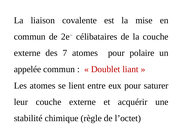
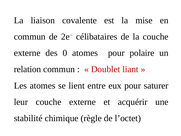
7: 7 -> 0 (65, 53)
appelée: appelée -> relation (27, 69)
